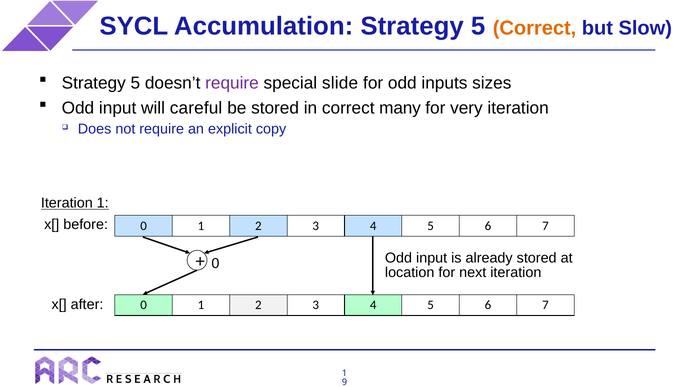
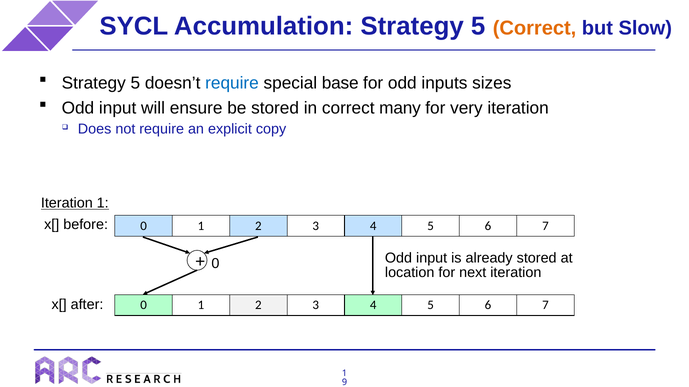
require colour: purple -> blue (232, 83)
slide: slide -> base (340, 83)
careful: careful -> ensure (196, 108)
